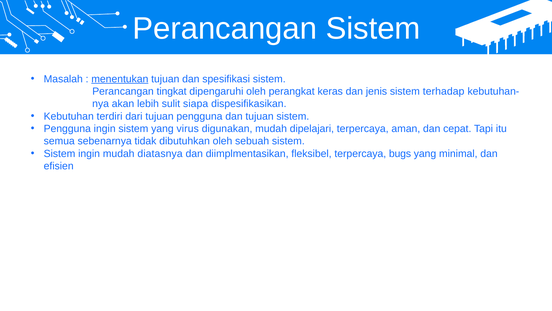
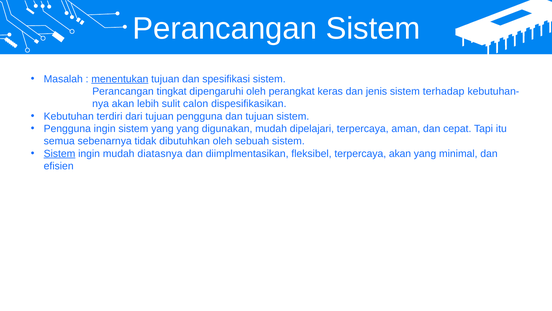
siapa: siapa -> calon (196, 104)
yang virus: virus -> yang (188, 128)
Sistem underline: none -> present (60, 153)
terpercaya bugs: bugs -> akan (400, 153)
